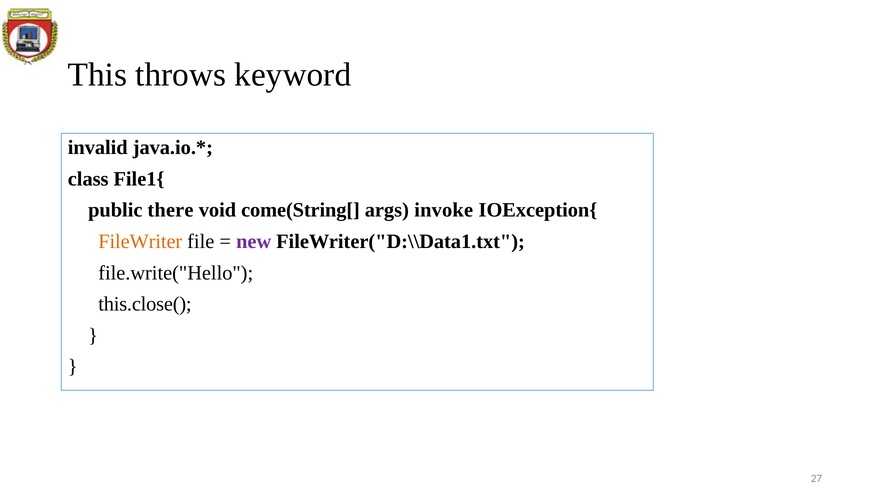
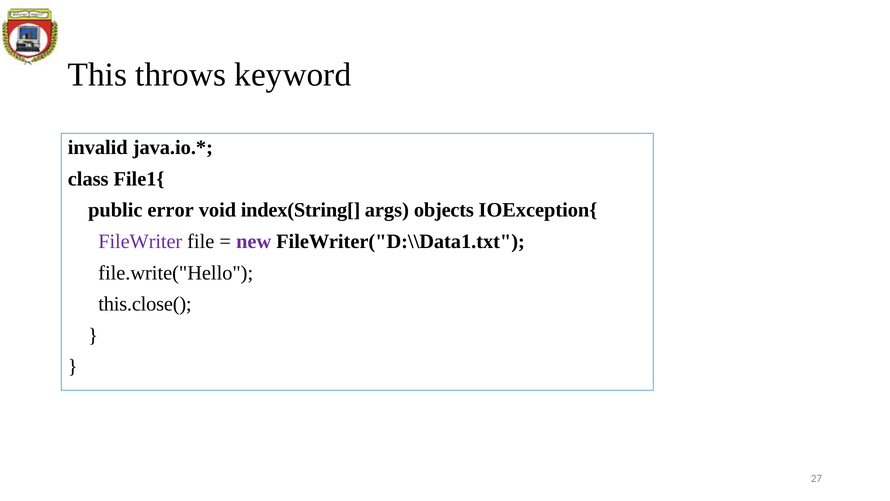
there: there -> error (171, 210)
come(String[: come(String[ -> index(String[ (301, 210)
invoke: invoke -> objects (444, 210)
FileWriter colour: orange -> purple (140, 241)
